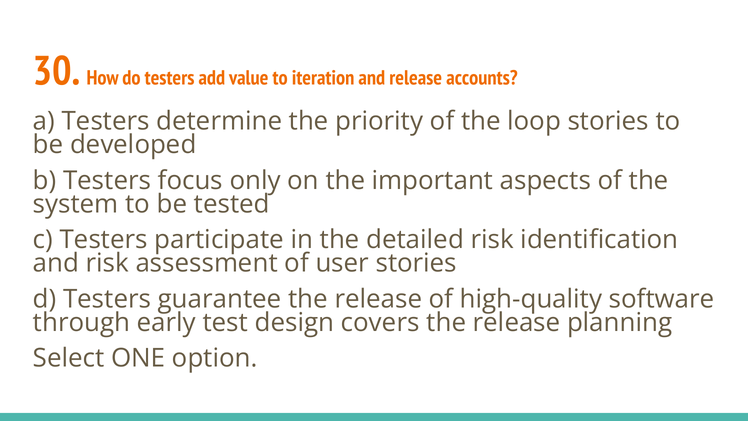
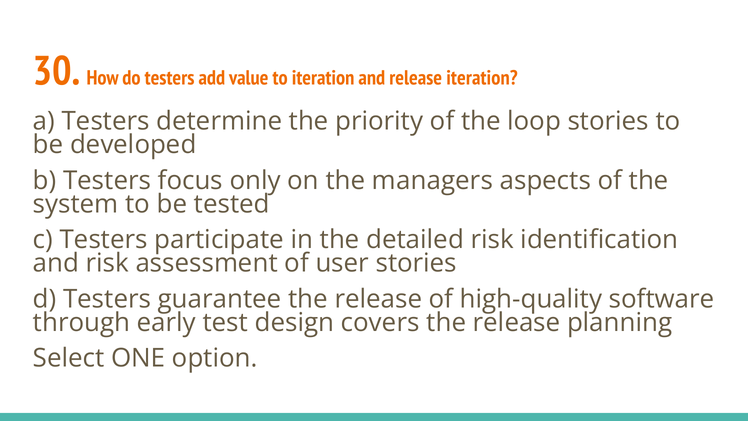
release accounts: accounts -> iteration (482, 78)
important: important -> managers (433, 180)
